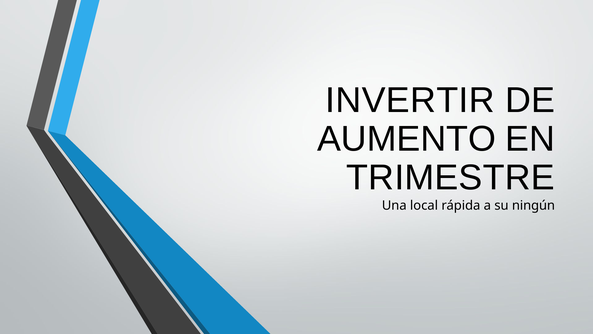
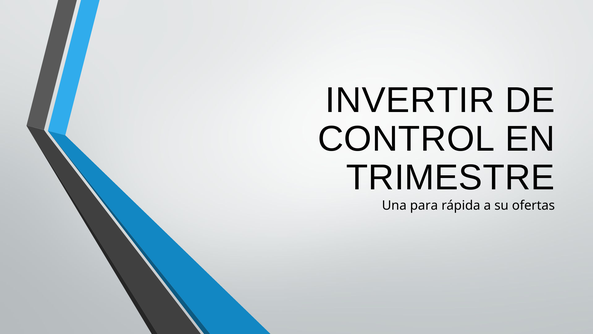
AUMENTO: AUMENTO -> CONTROL (406, 139)
local: local -> para (424, 205)
ningún: ningún -> ofertas (533, 205)
